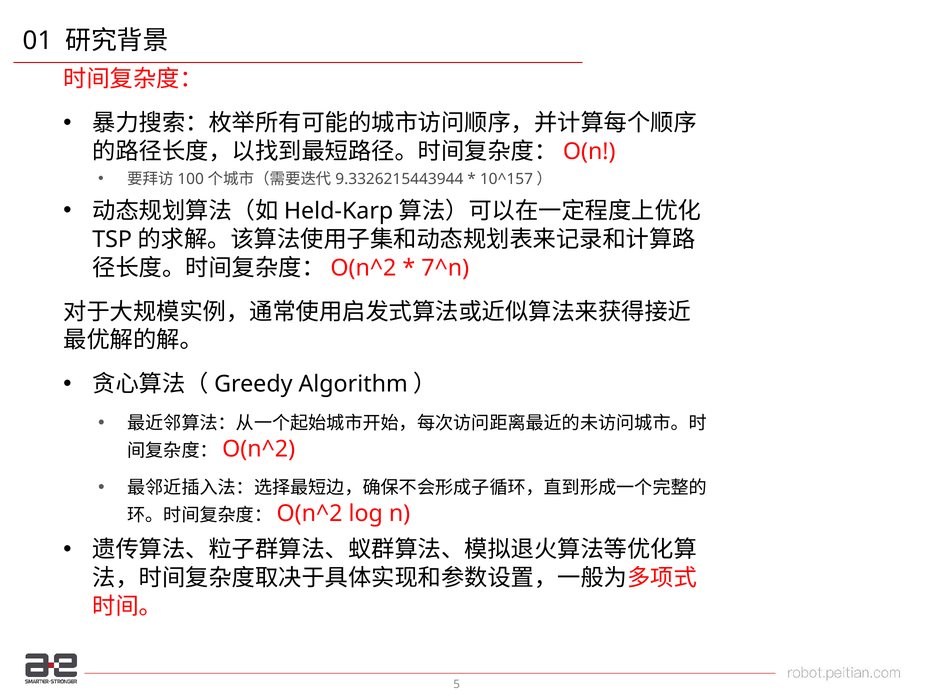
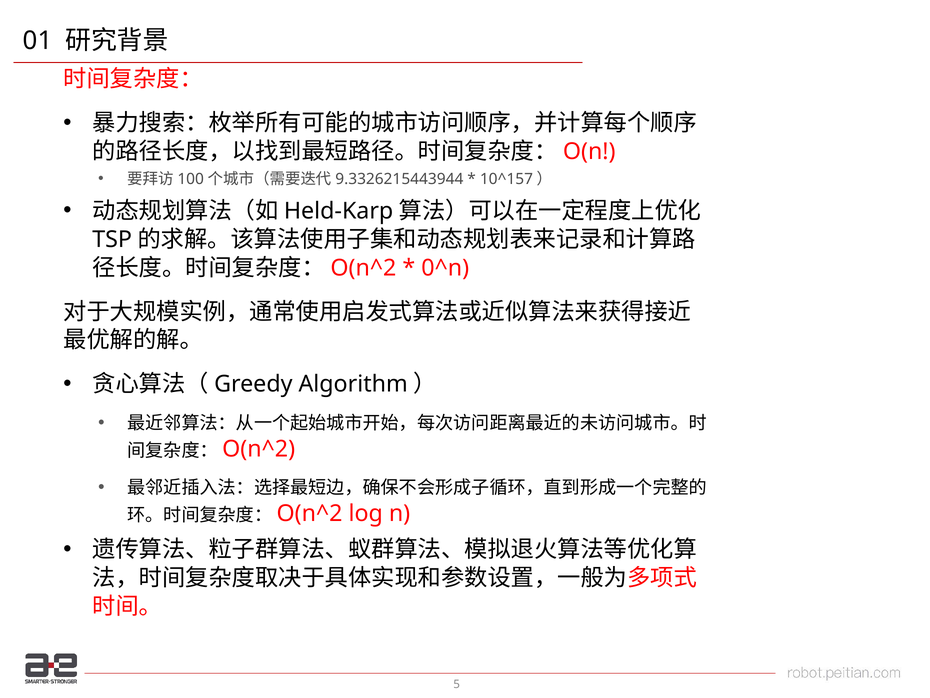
7^n: 7^n -> 0^n (445, 268)
